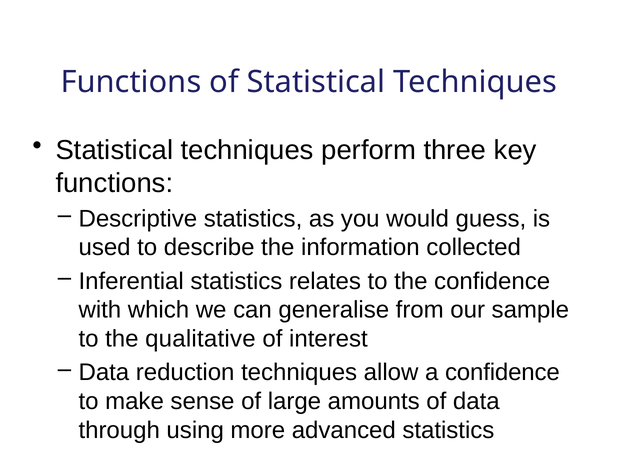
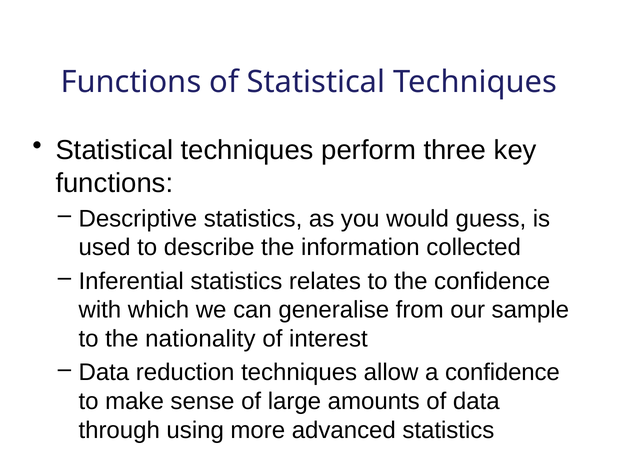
qualitative: qualitative -> nationality (200, 339)
